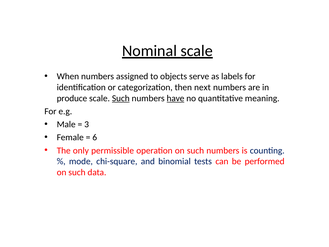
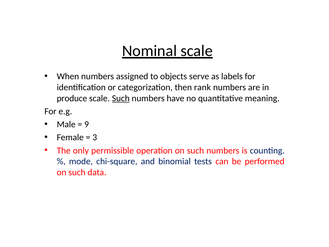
next: next -> rank (202, 87)
have underline: present -> none (175, 98)
3: 3 -> 9 (87, 124)
6: 6 -> 3 (95, 137)
